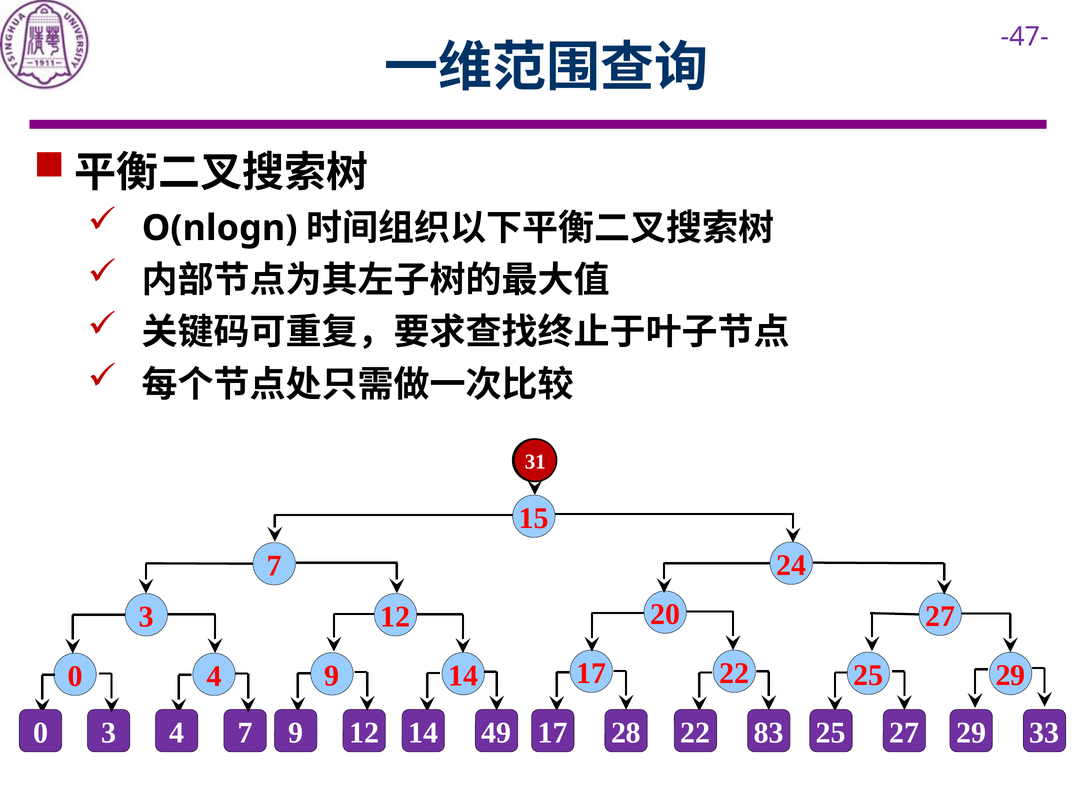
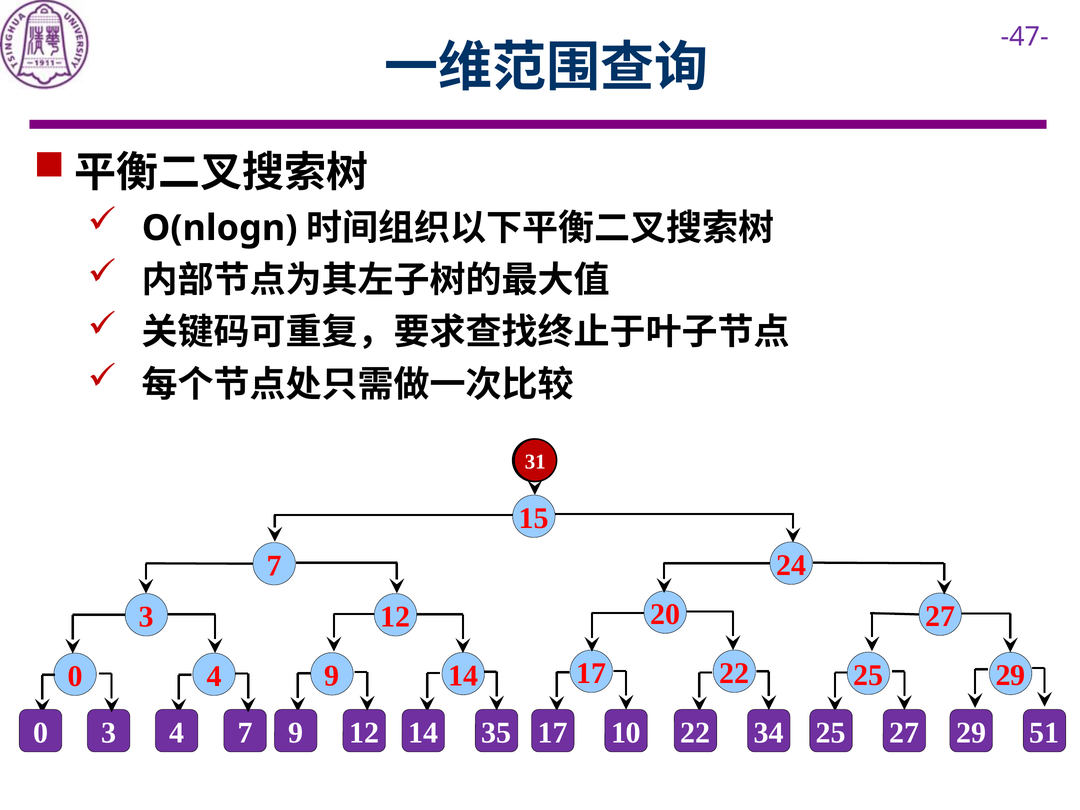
49: 49 -> 35 (496, 733)
28: 28 -> 10 (626, 733)
83: 83 -> 34 (769, 733)
33: 33 -> 51 (1044, 733)
